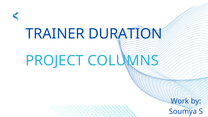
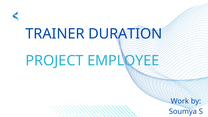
COLUMNS: COLUMNS -> EMPLOYEE (123, 61)
